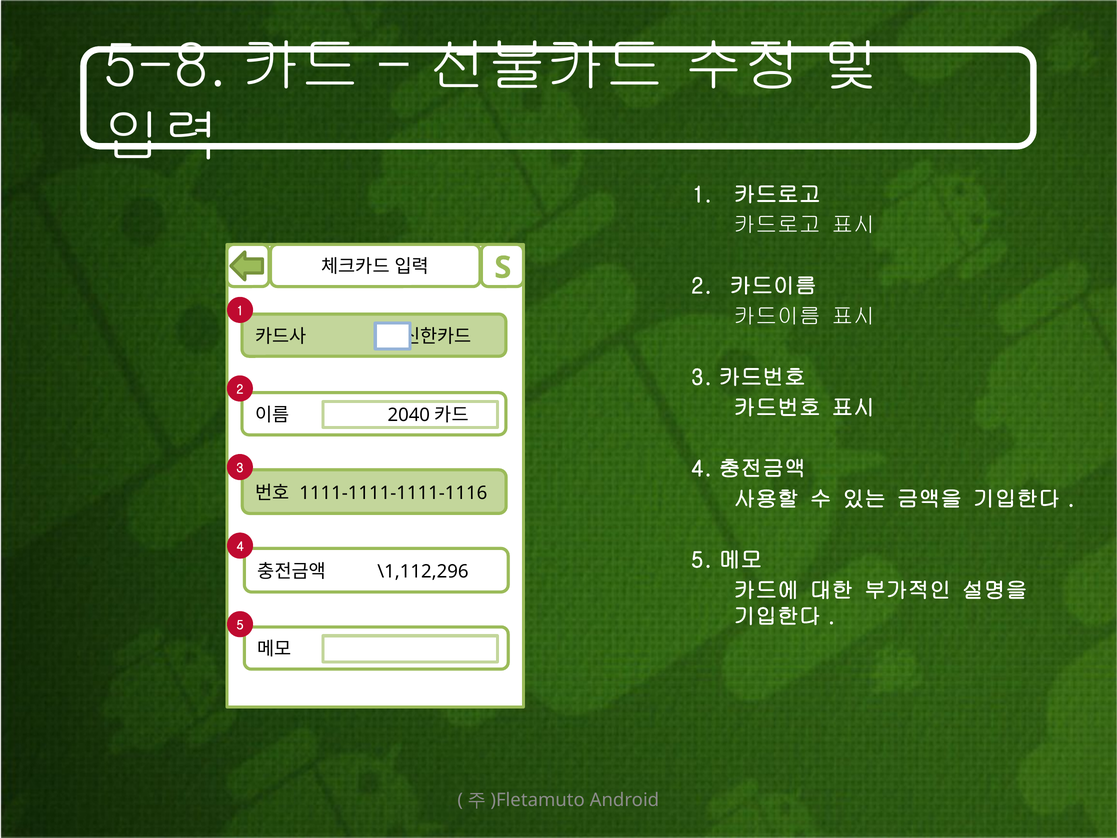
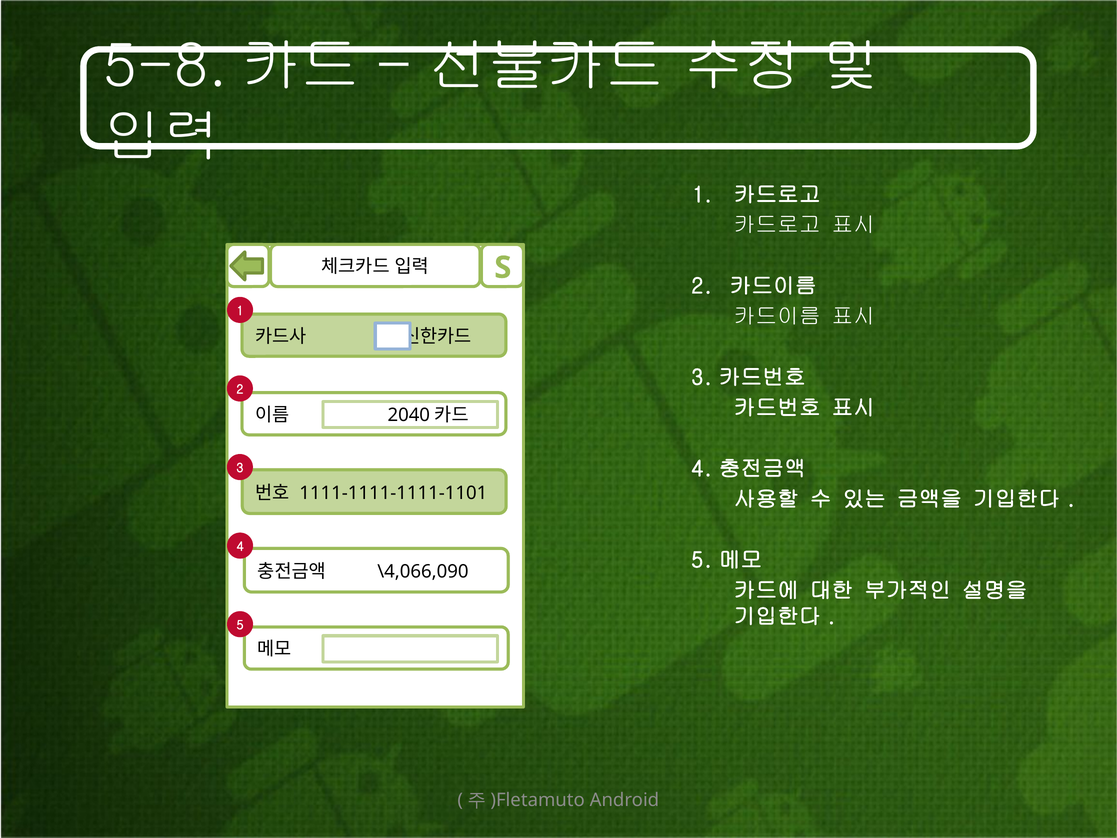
1111-1111-1111-1116: 1111-1111-1111-1116 -> 1111-1111-1111-1101 (393, 493)
\1,112,296: \1,112,296 -> \4,066,090 (423, 571)
